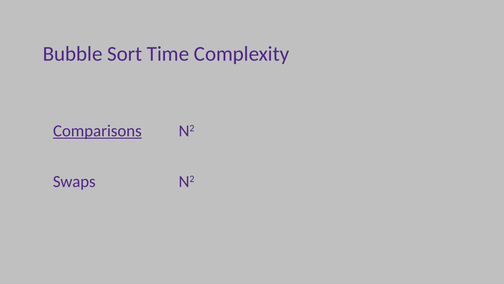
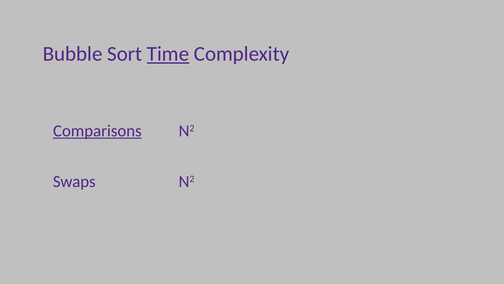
Time underline: none -> present (168, 54)
